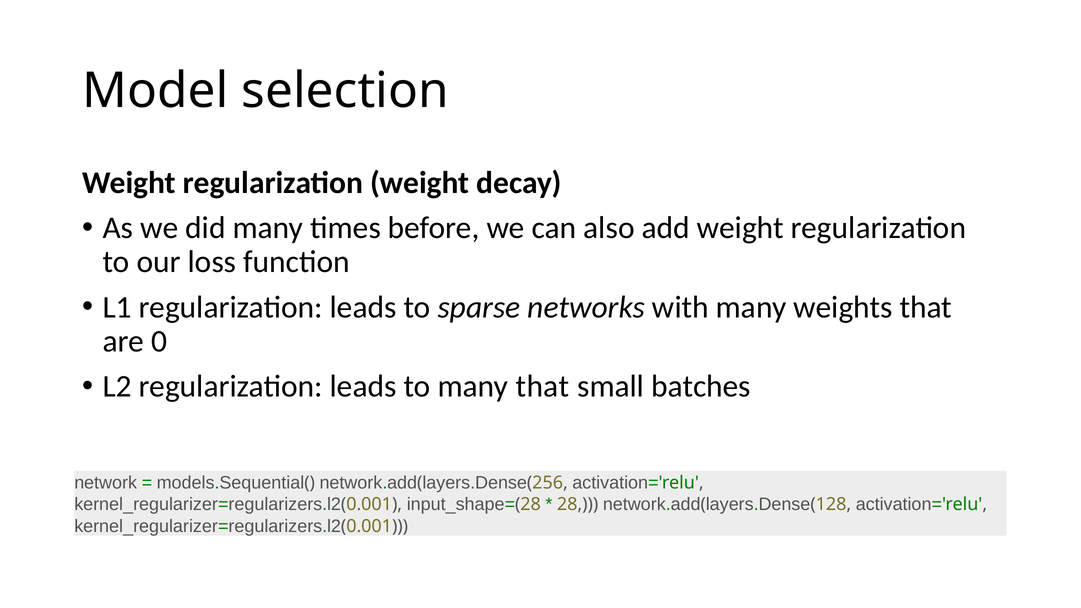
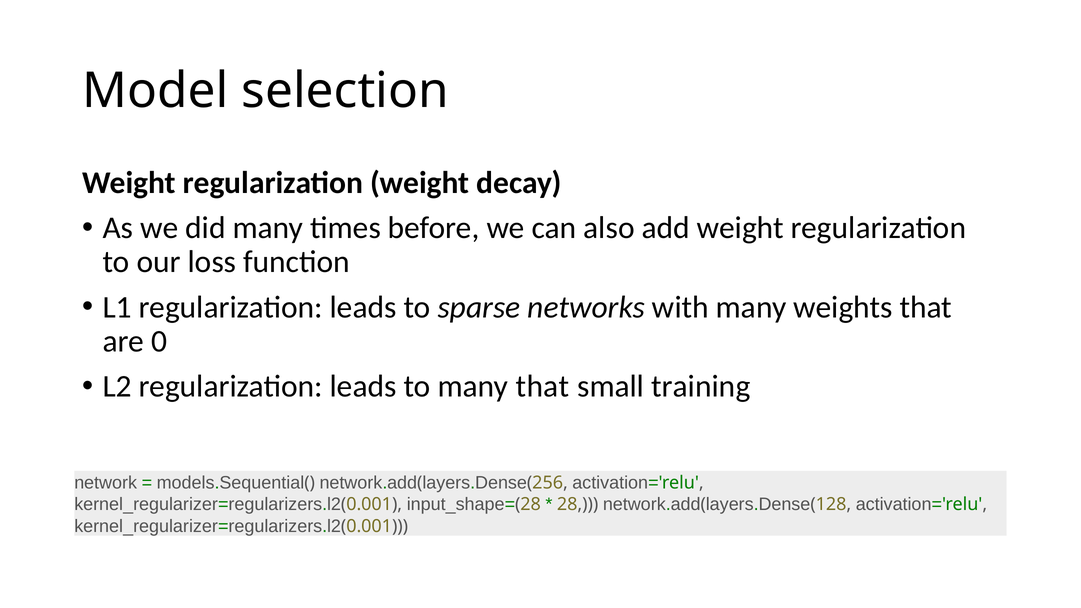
batches: batches -> training (701, 386)
